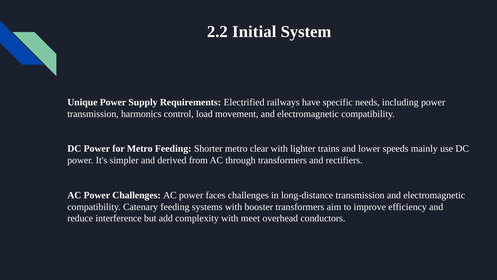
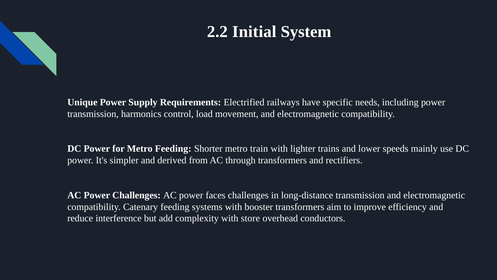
clear: clear -> train (259, 148)
meet: meet -> store (250, 218)
